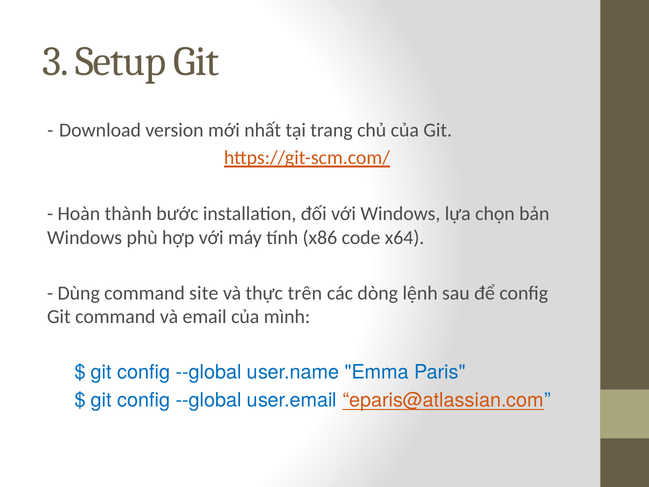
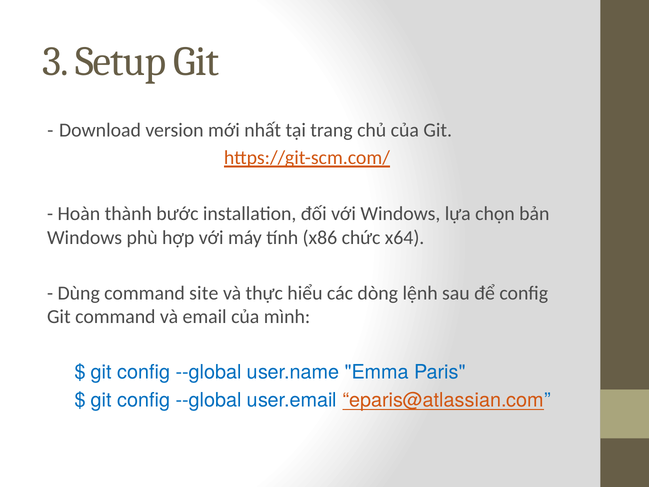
code: code -> chức (361, 237)
trên: trên -> hiểu (305, 293)
